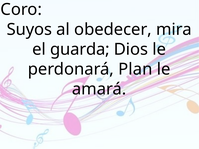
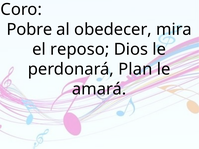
Suyos: Suyos -> Pobre (29, 29)
guarda: guarda -> reposo (80, 49)
